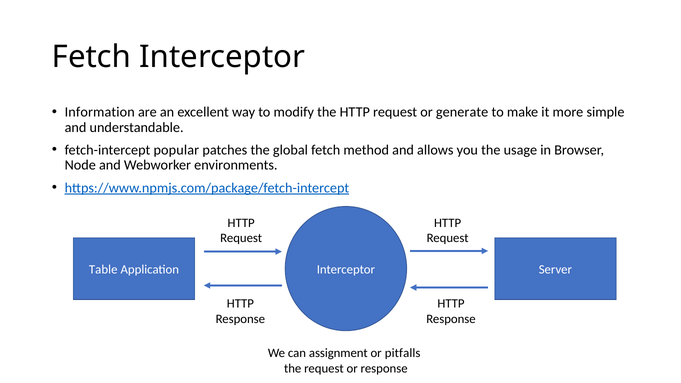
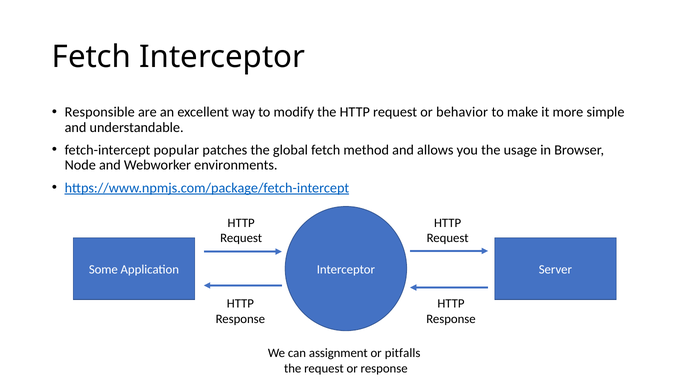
Information: Information -> Responsible (100, 112)
generate: generate -> behavior (462, 112)
Table: Table -> Some (103, 270)
